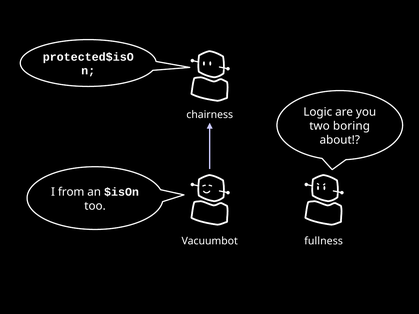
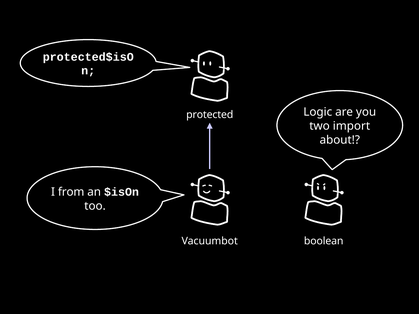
chairness: chairness -> protected (210, 115)
boring: boring -> import (351, 126)
fullness: fullness -> boolean (324, 241)
